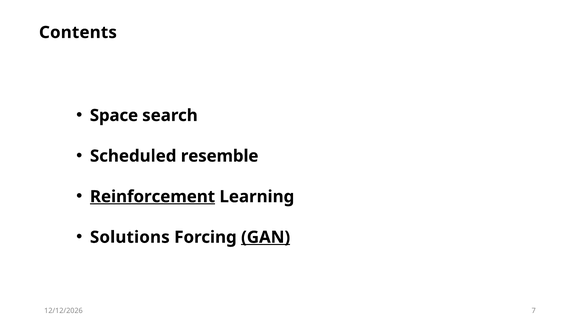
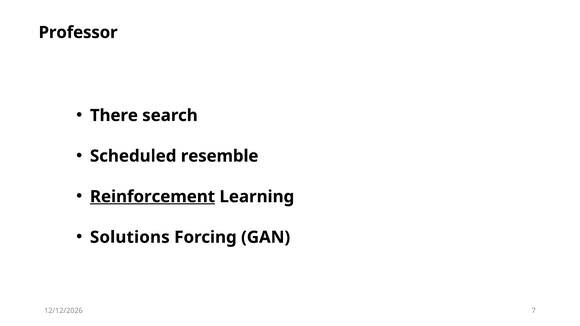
Contents: Contents -> Professor (78, 32)
Space: Space -> There (114, 116)
GAN underline: present -> none (266, 237)
